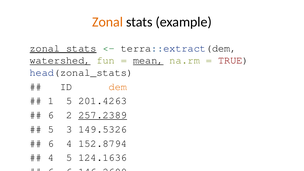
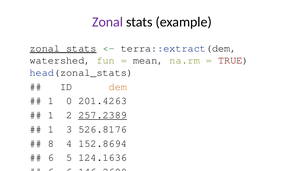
Zonal colour: orange -> purple (108, 22)
watershed underline: present -> none (60, 60)
mean underline: present -> none (148, 60)
1 5: 5 -> 0 (69, 101)
6: 6 -> 1 (51, 115)
5: 5 -> 1 (51, 129)
149.5326: 149.5326 -> 526.8176 (103, 129)
6: 6 -> 8 (51, 143)
152.8794: 152.8794 -> 152.8694 (103, 143)
4: 4 -> 6 (51, 158)
